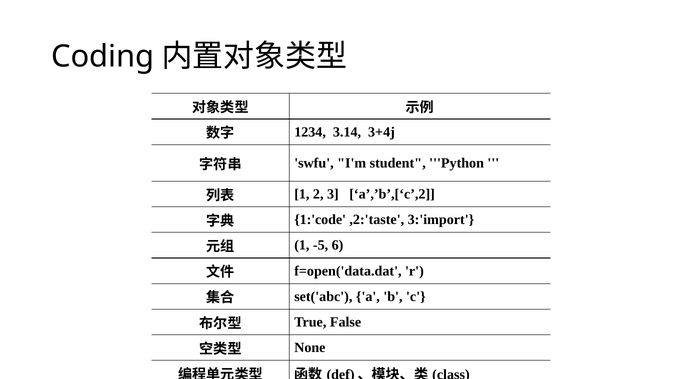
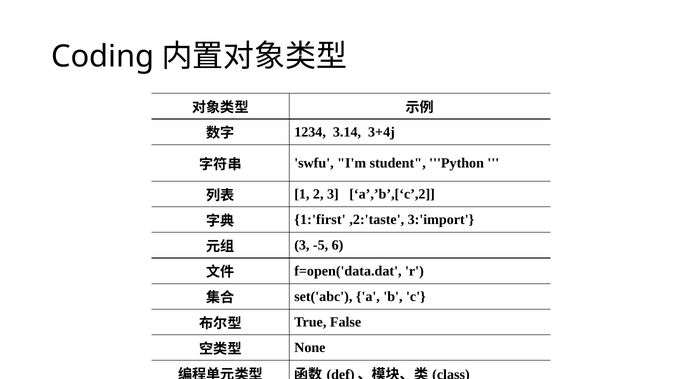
1:'code: 1:'code -> 1:'first (320, 220)
1: 1 -> 3 (302, 246)
